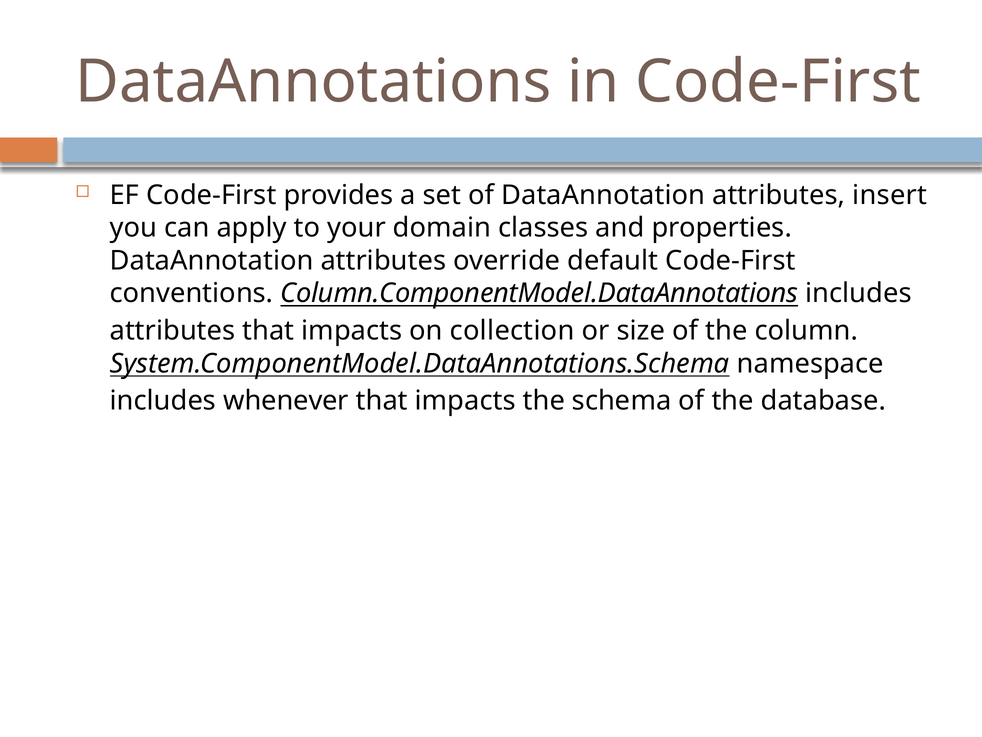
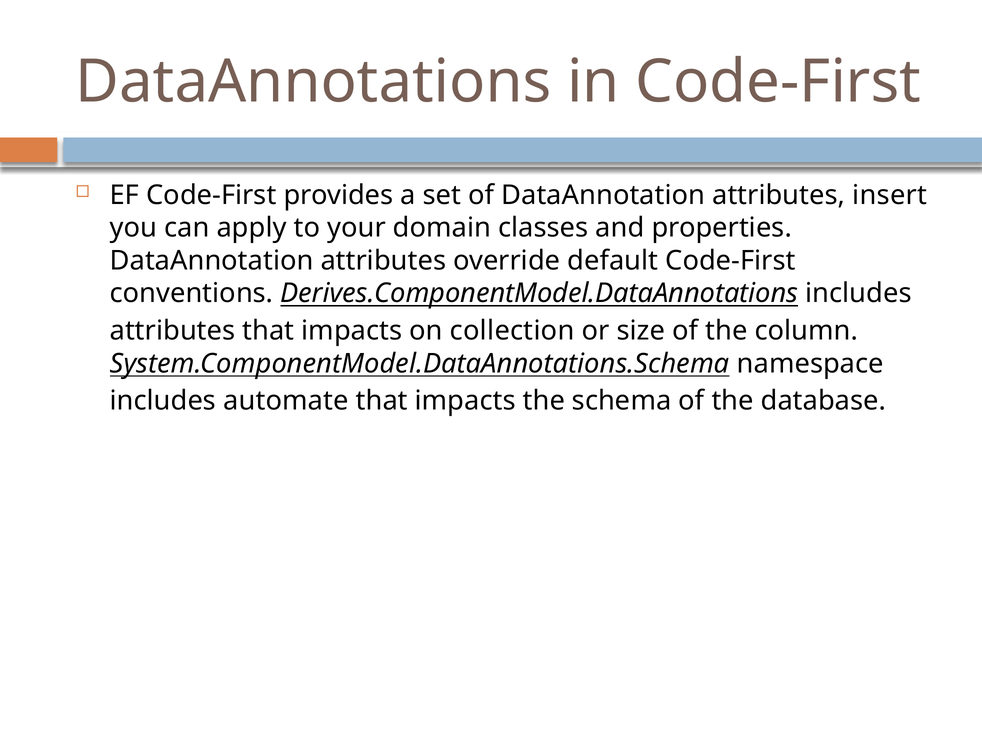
Column.ComponentModel.DataAnnotations: Column.ComponentModel.DataAnnotations -> Derives.ComponentModel.DataAnnotations (539, 293)
whenever: whenever -> automate (286, 401)
